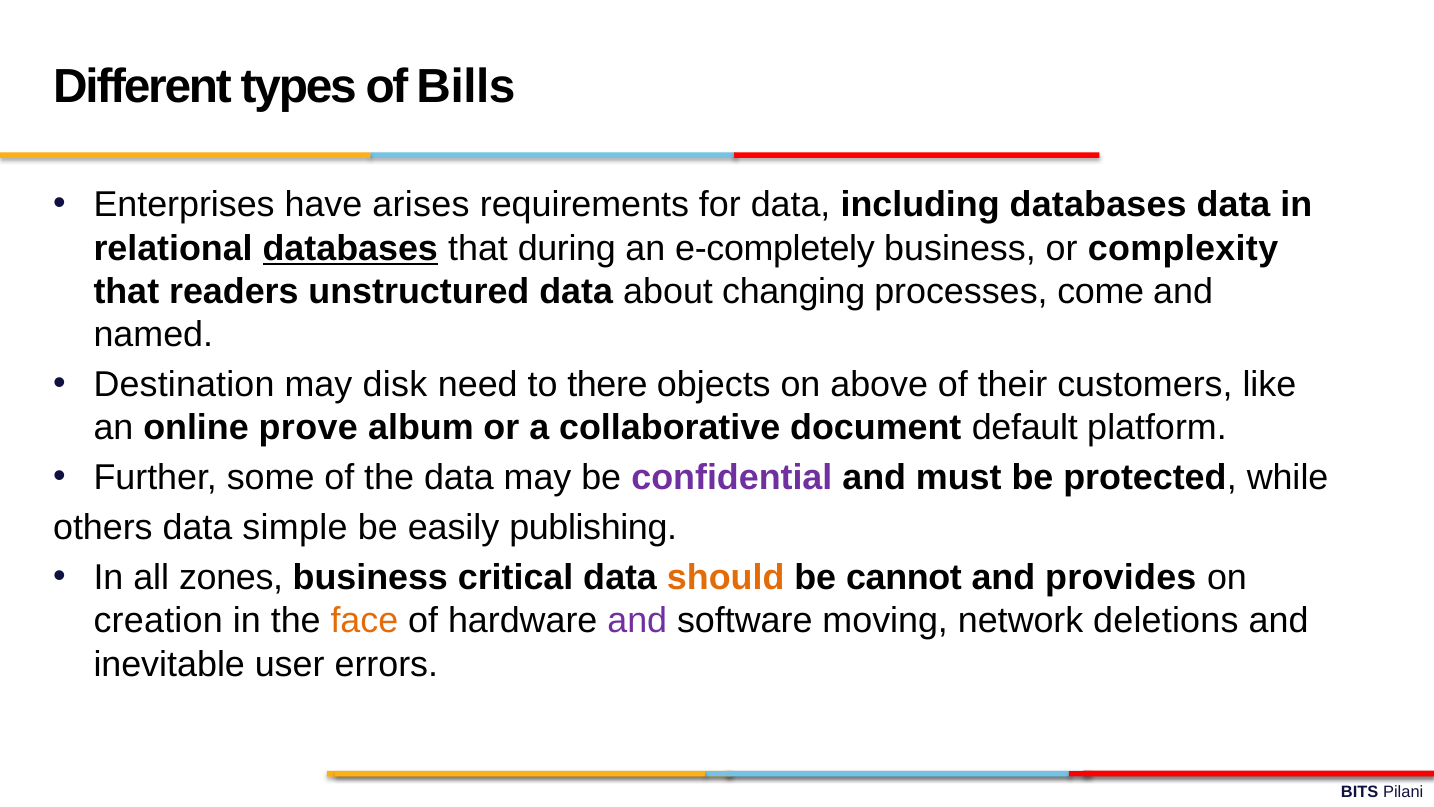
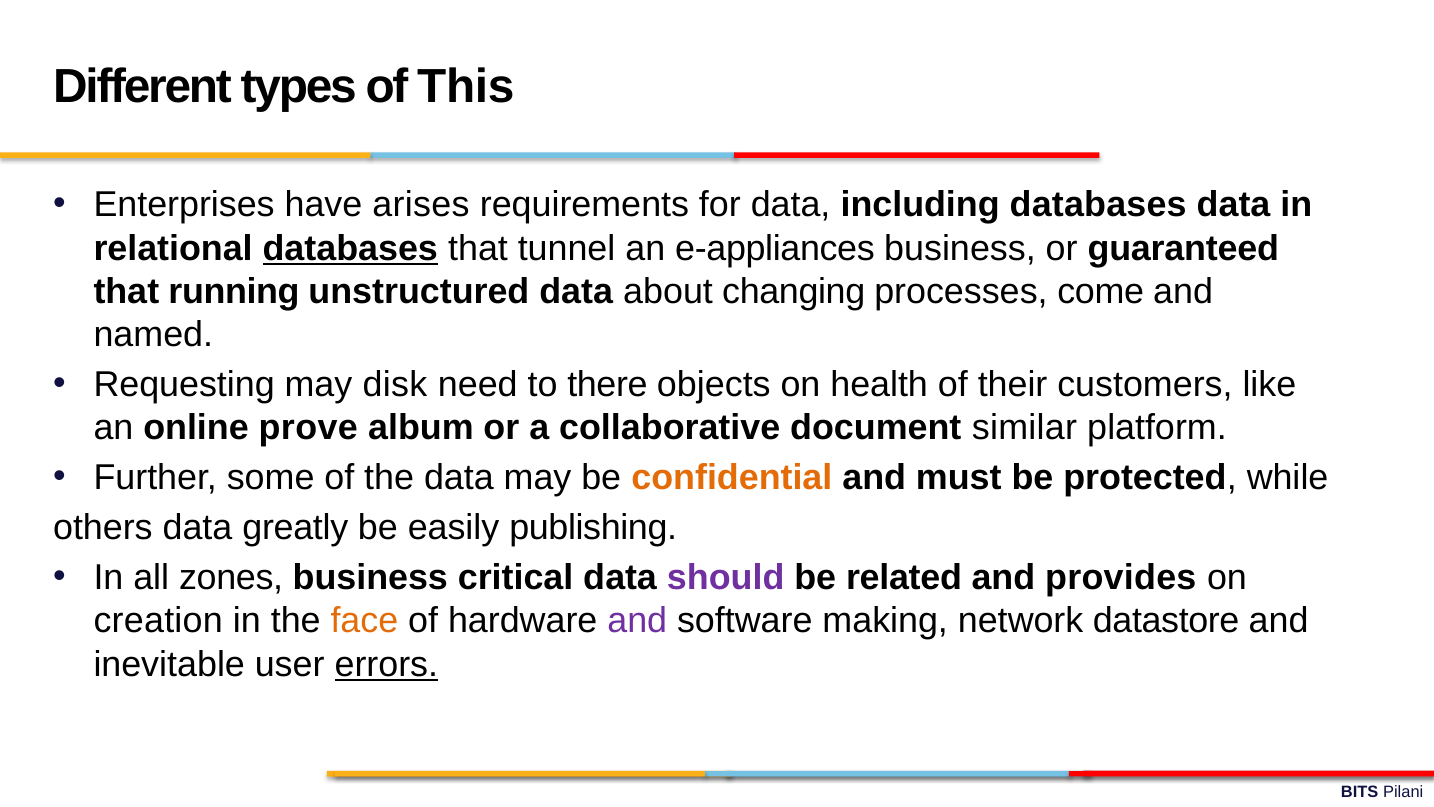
Bills: Bills -> This (466, 87)
during: during -> tunnel (567, 248)
e-completely: e-completely -> e-appliances (775, 248)
complexity: complexity -> guaranteed (1183, 248)
readers: readers -> running (234, 291)
Destination: Destination -> Requesting (184, 384)
above: above -> health (879, 384)
default: default -> similar (1024, 427)
confidential colour: purple -> orange (732, 477)
simple: simple -> greatly (295, 528)
should colour: orange -> purple (726, 578)
cannot: cannot -> related (904, 578)
moving: moving -> making (885, 621)
deletions: deletions -> datastore (1166, 621)
errors underline: none -> present (386, 664)
